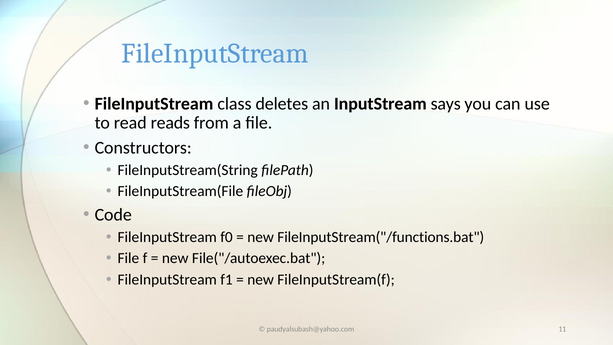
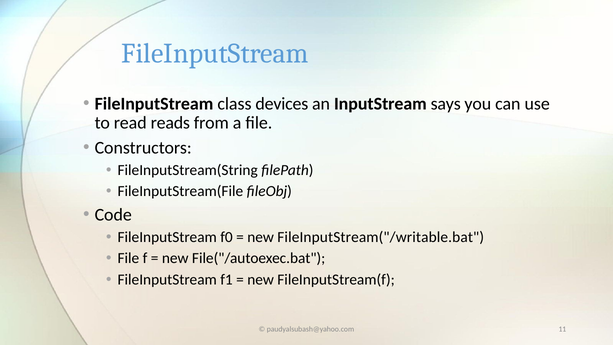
deletes: deletes -> devices (282, 104)
FileInputStream("/functions.bat: FileInputStream("/functions.bat -> FileInputStream("/writable.bat (381, 237)
